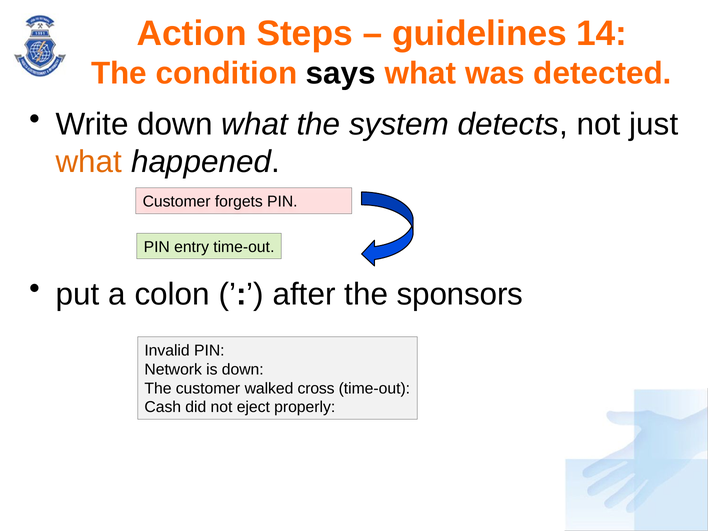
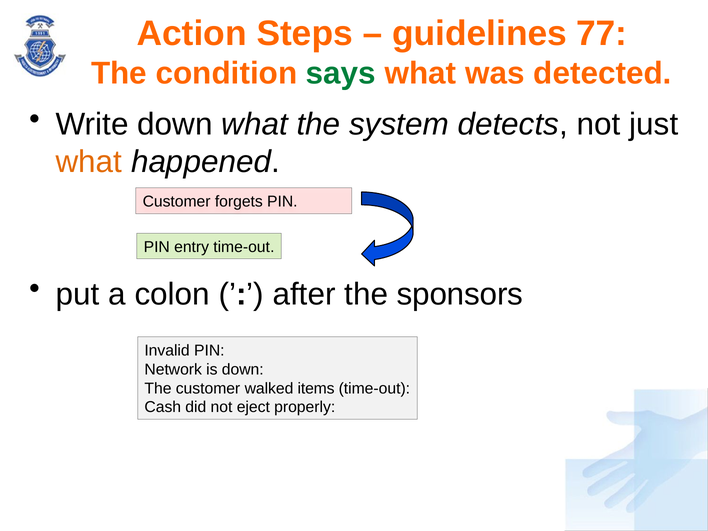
14: 14 -> 77 (602, 33)
says colour: black -> green (341, 73)
cross: cross -> items (316, 388)
